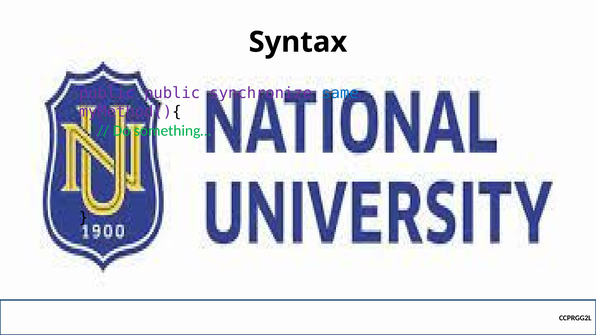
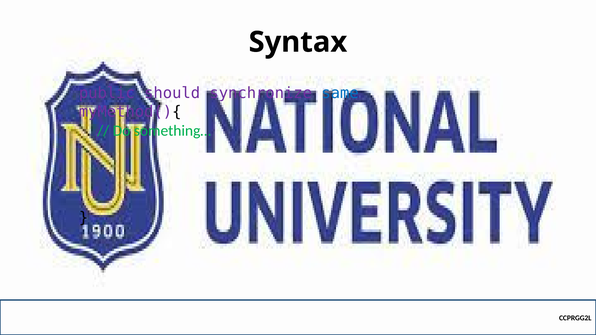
public public: public -> should (172, 93)
